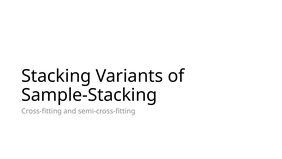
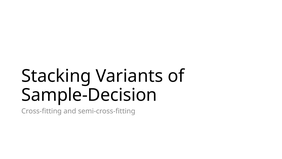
Sample-Stacking: Sample-Stacking -> Sample-Decision (89, 95)
